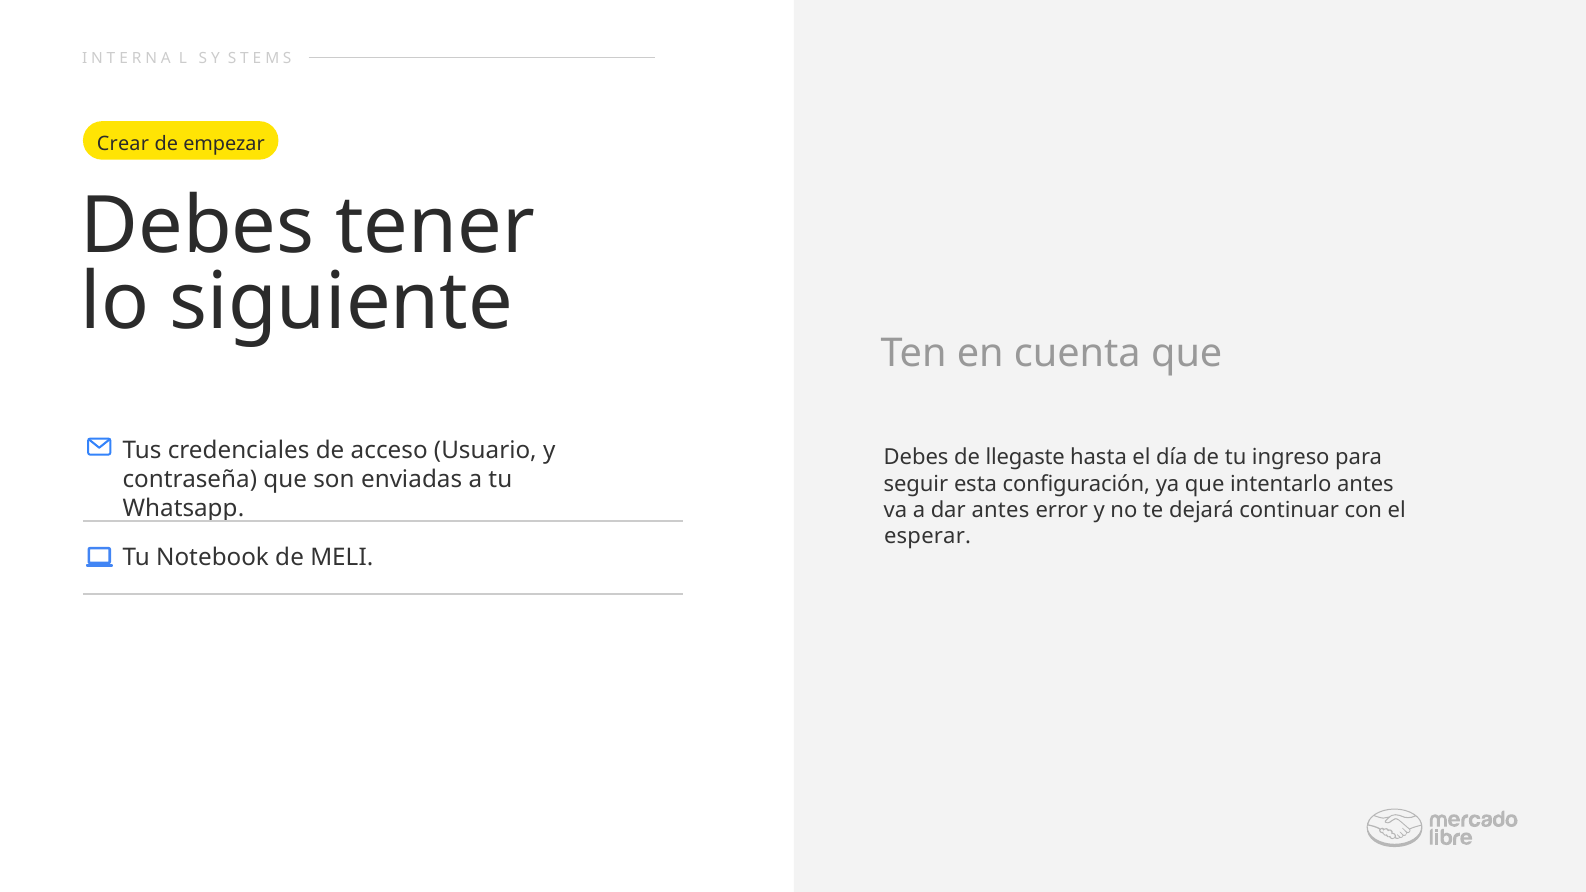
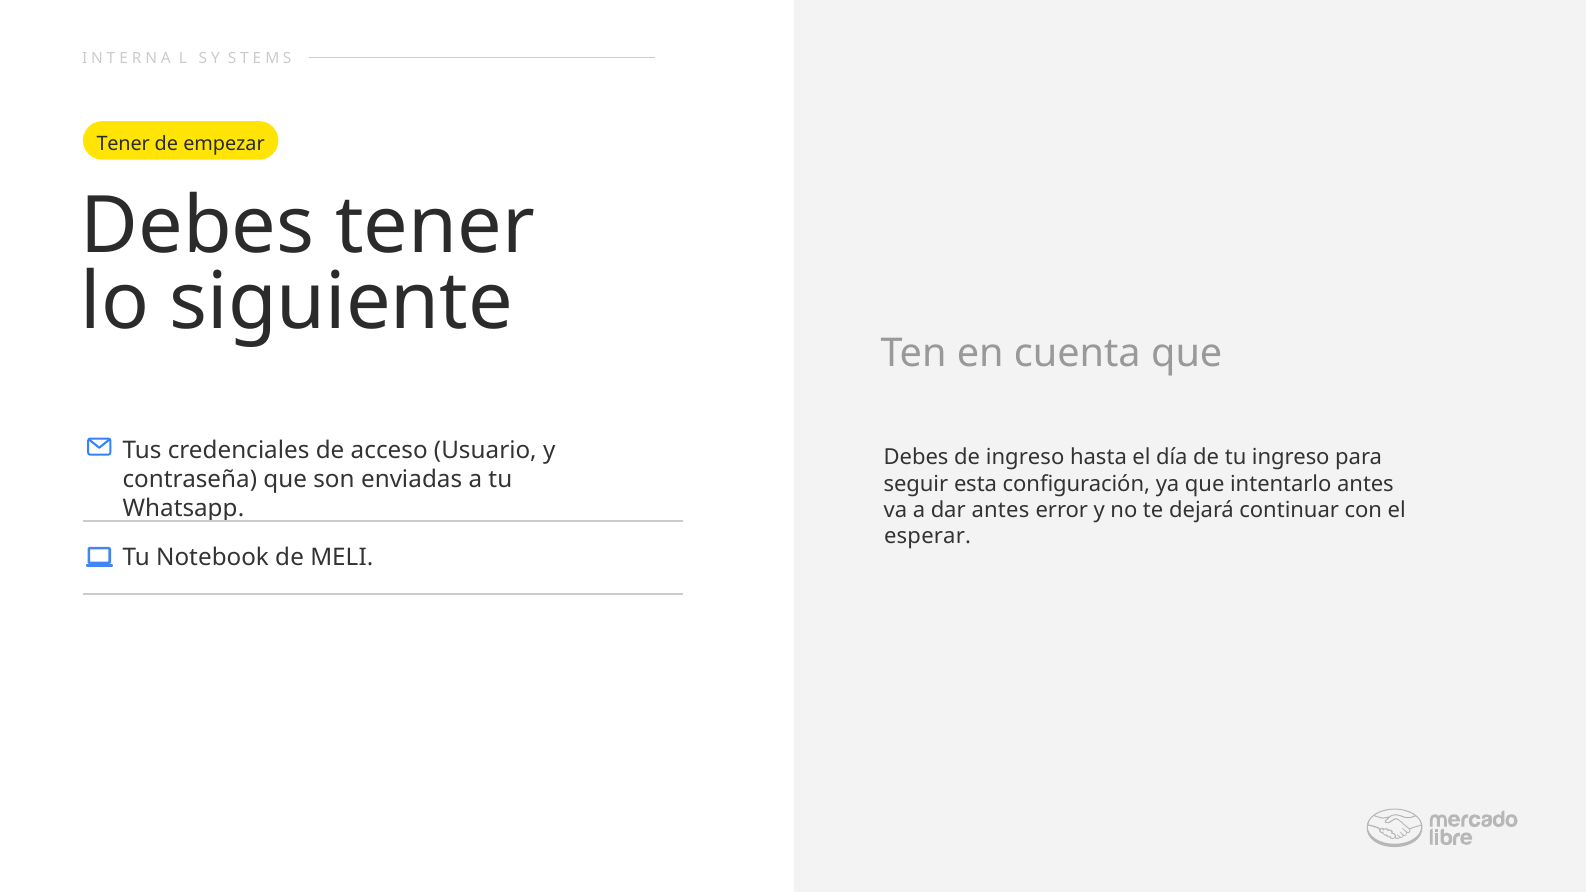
Crear: Crear -> Tener (123, 144)
de llegaste: llegaste -> ingreso (1025, 457)
